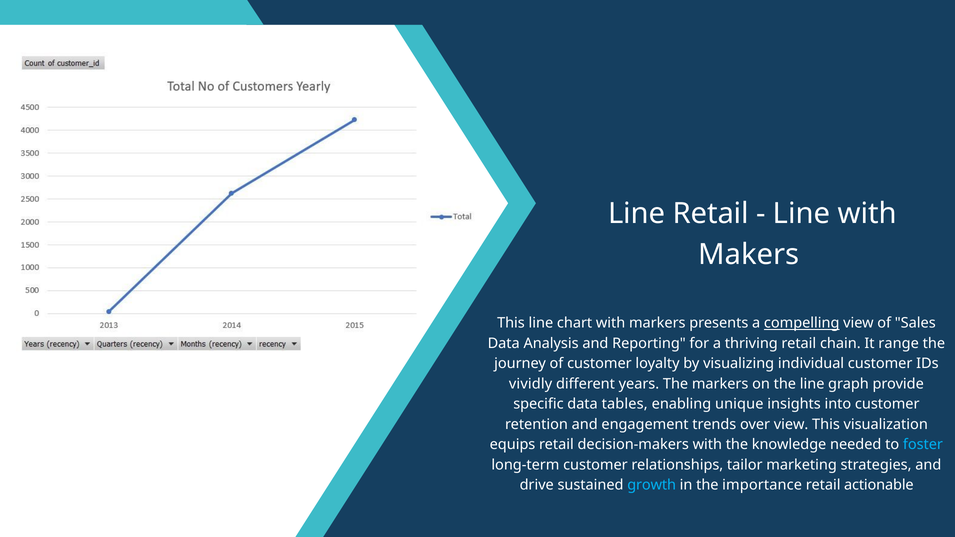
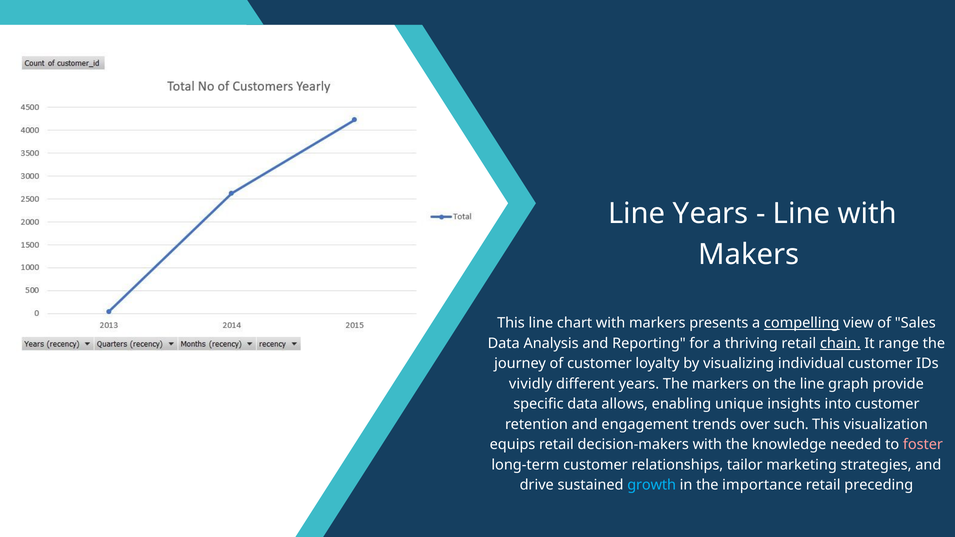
Line Retail: Retail -> Years (711, 214)
chain underline: none -> present (840, 343)
tables: tables -> allows (625, 404)
over view: view -> such (791, 425)
foster colour: light blue -> pink (923, 445)
actionable: actionable -> preceding (879, 485)
